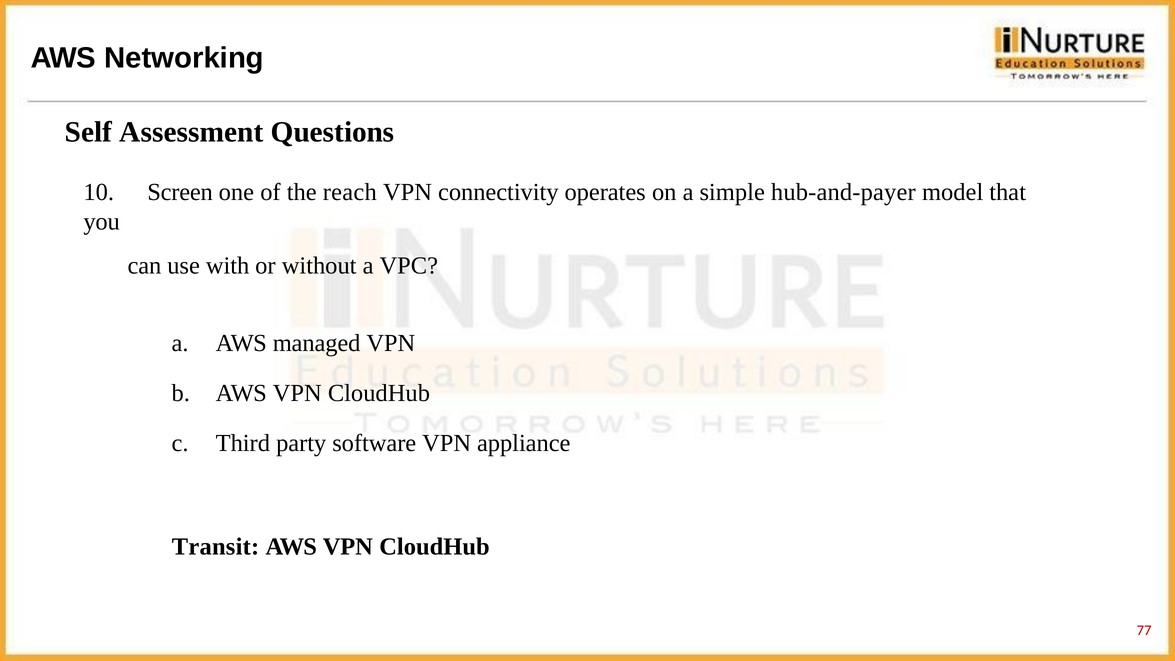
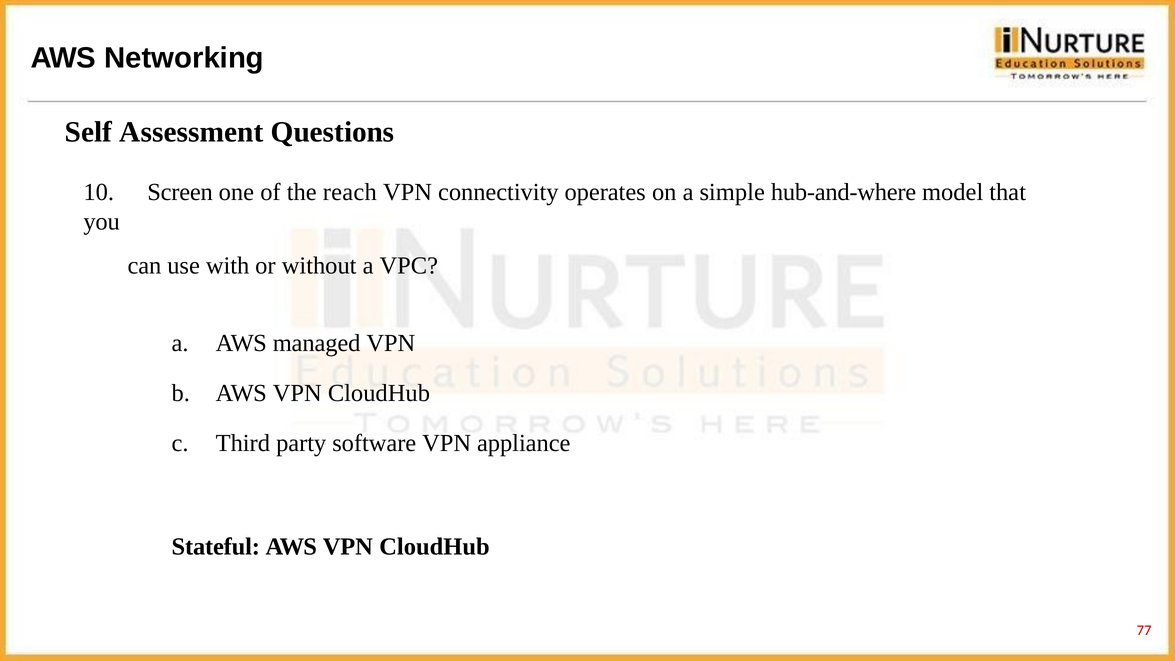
hub-and-payer: hub-and-payer -> hub-and-where (844, 192)
Transit: Transit -> Stateful (216, 547)
